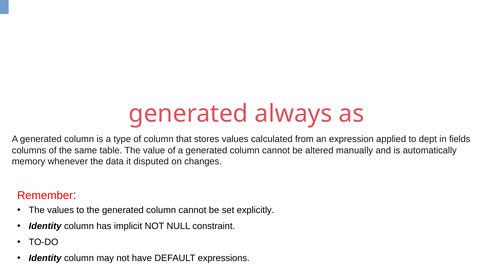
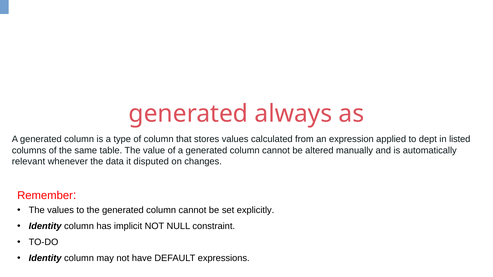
fields: fields -> listed (460, 139)
memory: memory -> relevant (29, 162)
